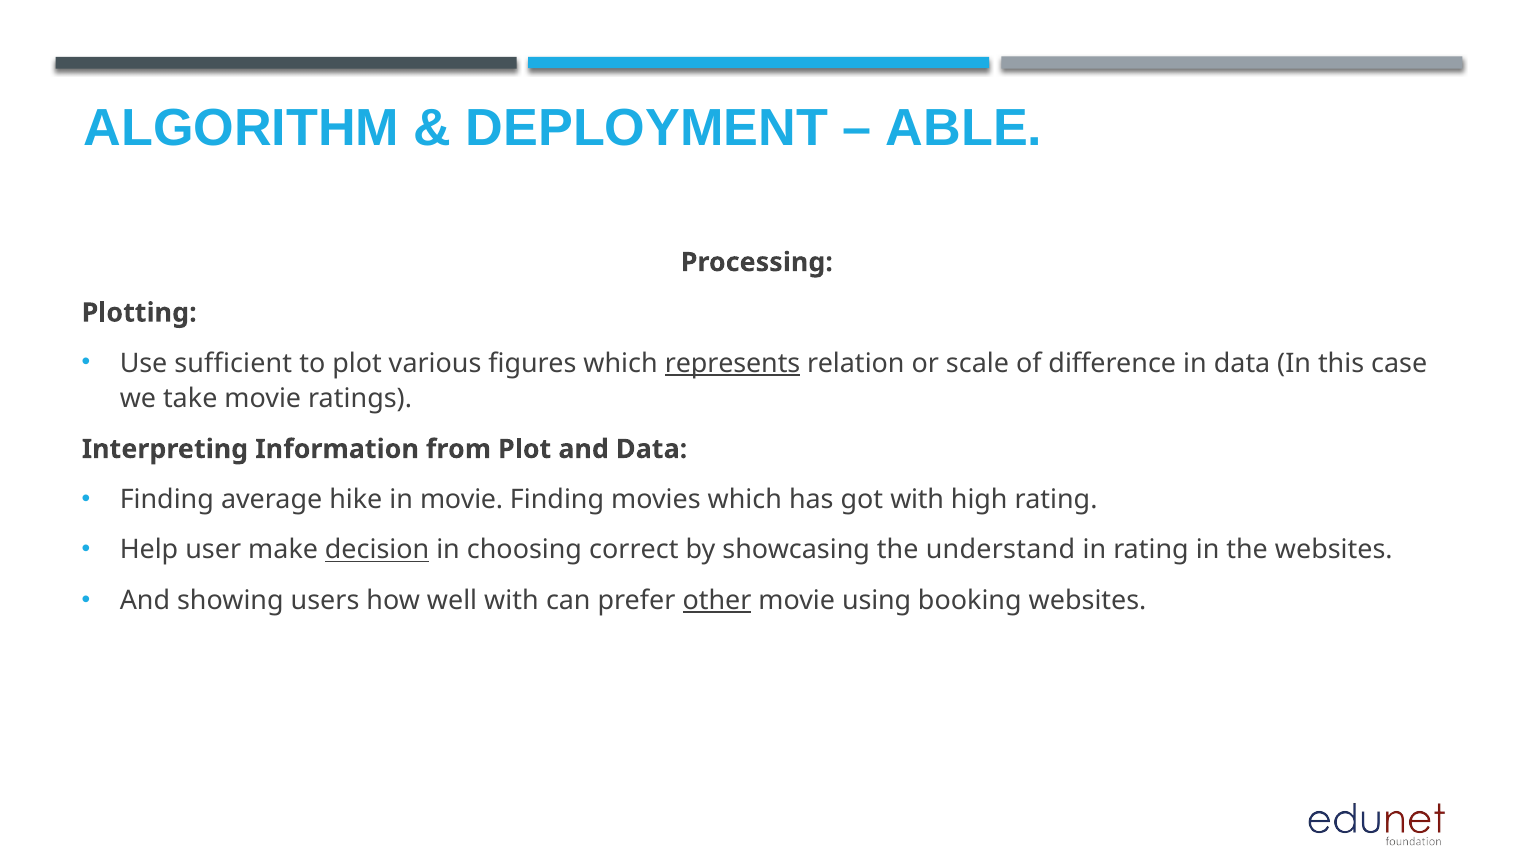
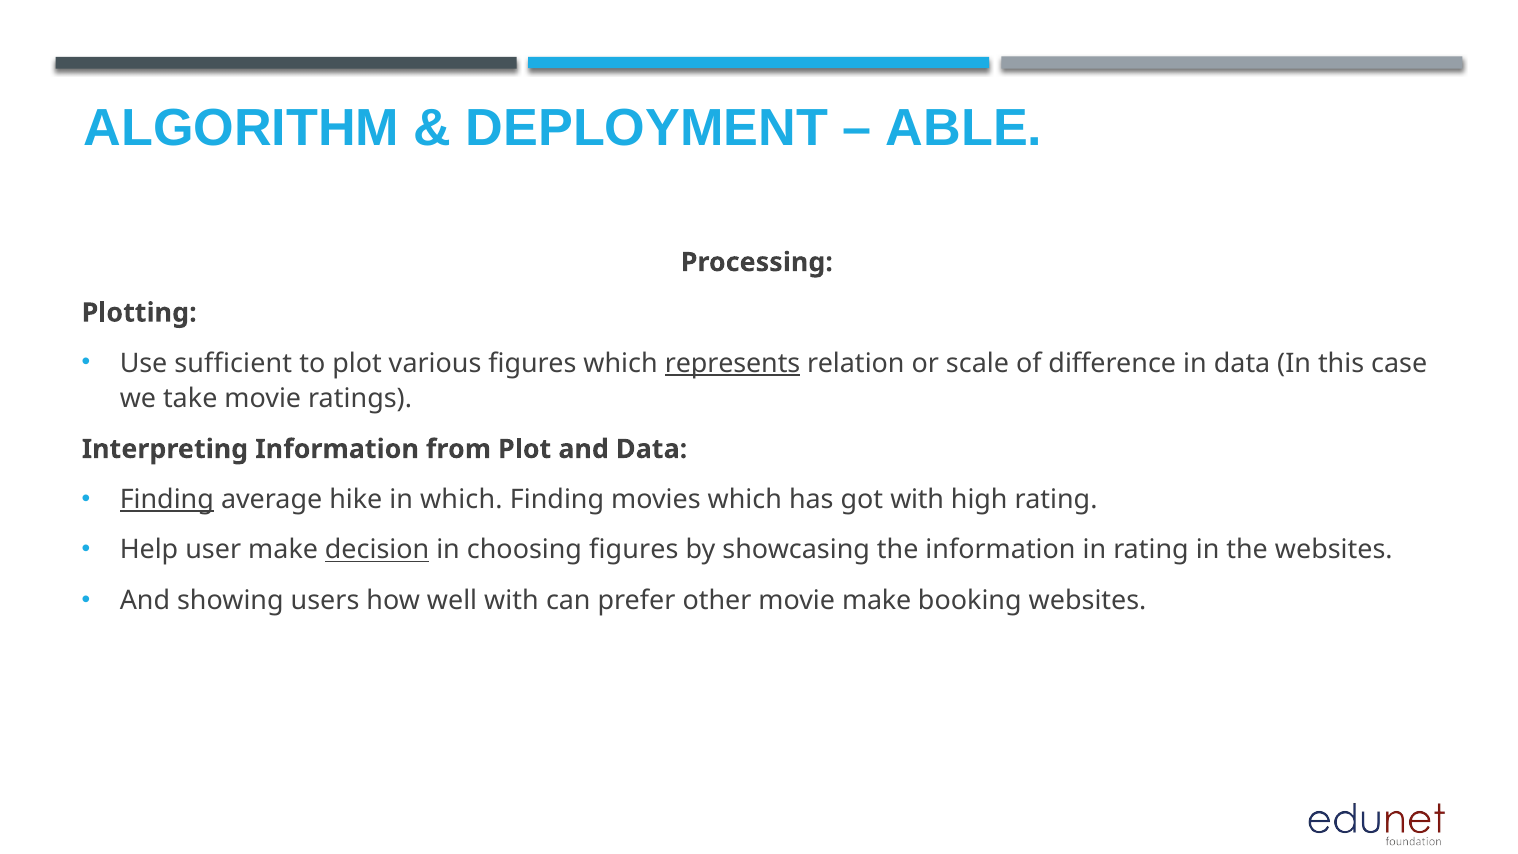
Finding underline: none -> present (167, 500)
in movie: movie -> which (461, 500)
choosing correct: correct -> figures (634, 550)
the understand: understand -> information (1001, 550)
other underline: present -> none (717, 600)
movie using: using -> make (877, 600)
